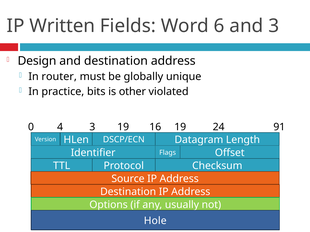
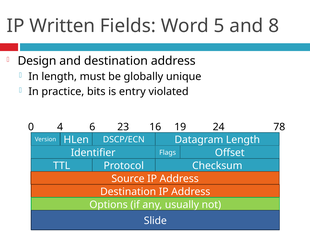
6: 6 -> 5 (219, 26)
and 3: 3 -> 8 (274, 26)
In router: router -> length (59, 77)
other: other -> entry (132, 92)
0 3: 3 -> 6 (92, 127)
4 19: 19 -> 23 (123, 127)
91: 91 -> 78 (279, 127)
Hole: Hole -> Slide (155, 221)
